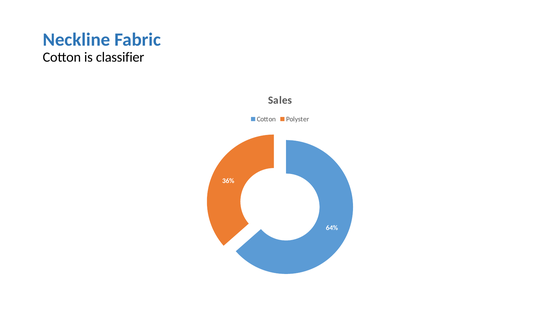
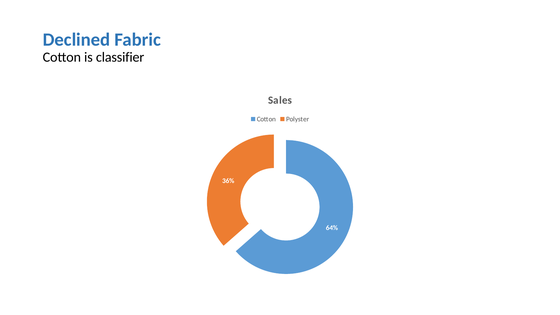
Neckline: Neckline -> Declined (76, 40)
